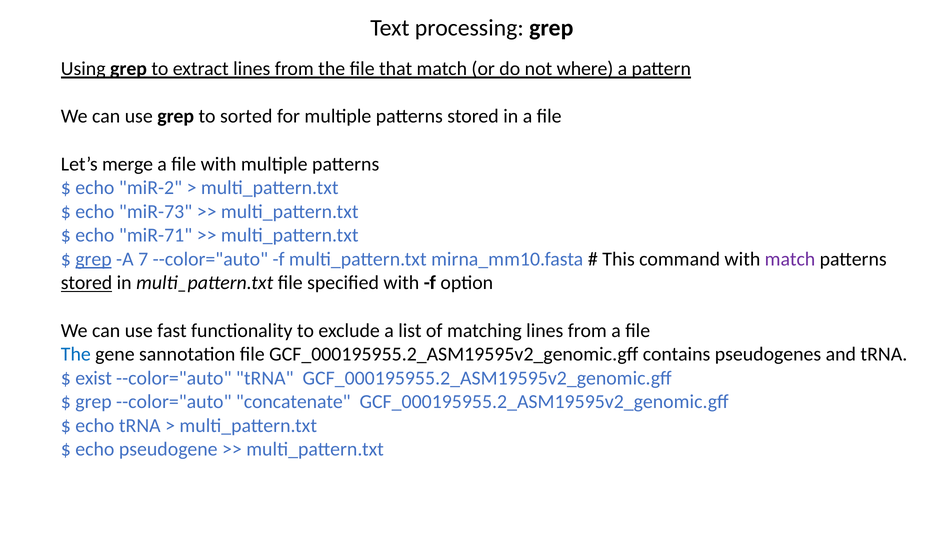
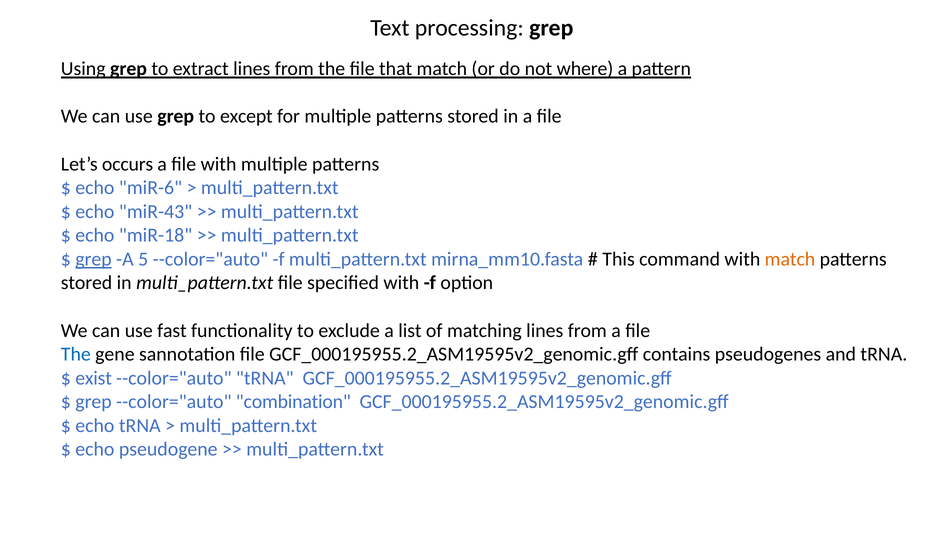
sorted: sorted -> except (246, 116)
merge: merge -> occurs (128, 164)
miR-2: miR-2 -> miR-6 (151, 188)
miR-73: miR-73 -> miR-43 (156, 212)
miR-71: miR-71 -> miR-18 (156, 235)
7: 7 -> 5 (143, 259)
match colour: purple -> orange (790, 259)
stored underline: present -> none (87, 283)
concatenate: concatenate -> combination (293, 402)
